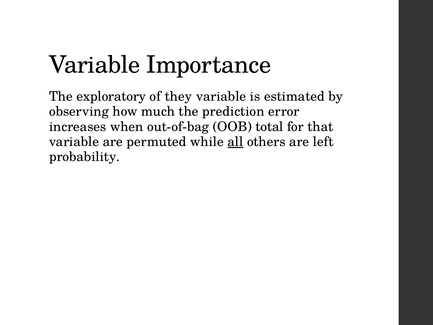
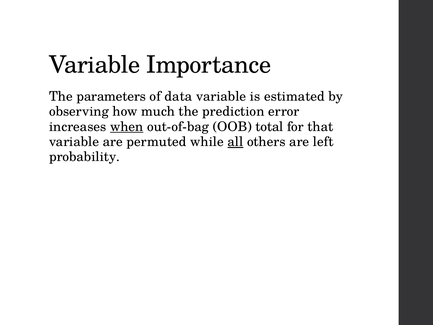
exploratory: exploratory -> parameters (111, 96)
they: they -> data (178, 96)
when underline: none -> present (127, 127)
